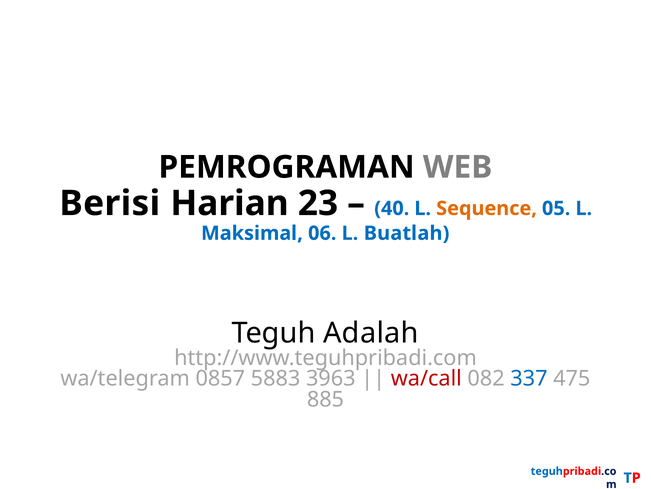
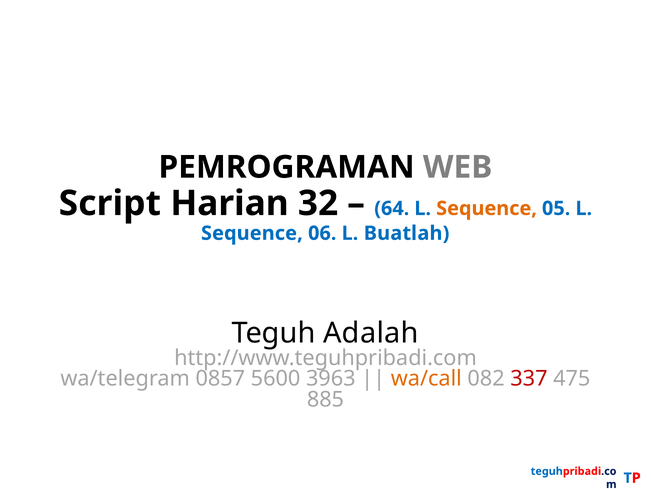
Berisi: Berisi -> Script (110, 203)
23: 23 -> 32 (318, 203)
40: 40 -> 64 (392, 208)
Maksimal: Maksimal -> Sequence (252, 233)
5883: 5883 -> 5600 (276, 378)
wa/call colour: red -> orange (426, 378)
337 colour: blue -> red (529, 378)
